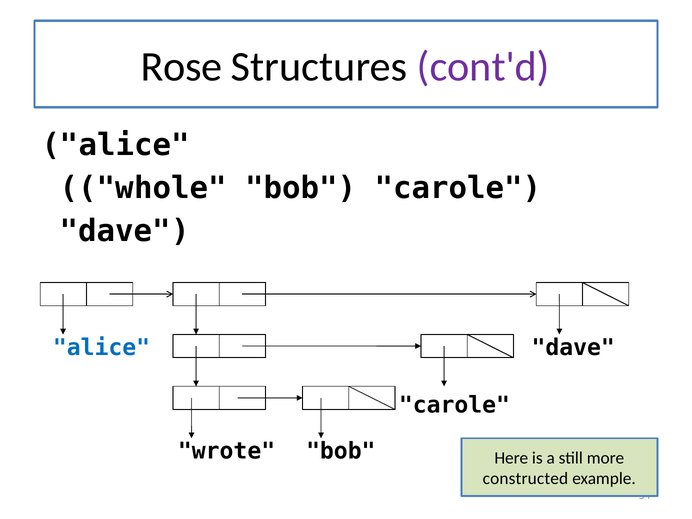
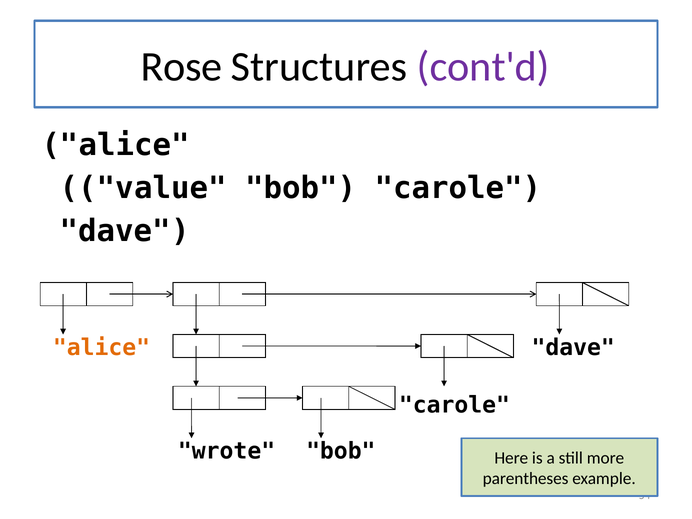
whole: whole -> value (143, 188)
alice colour: blue -> orange (102, 348)
constructed: constructed -> parentheses (526, 479)
